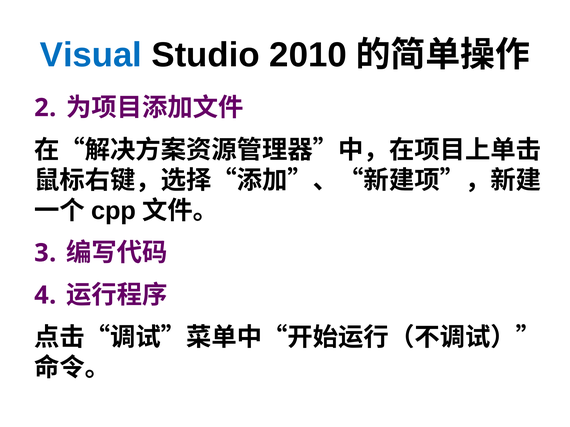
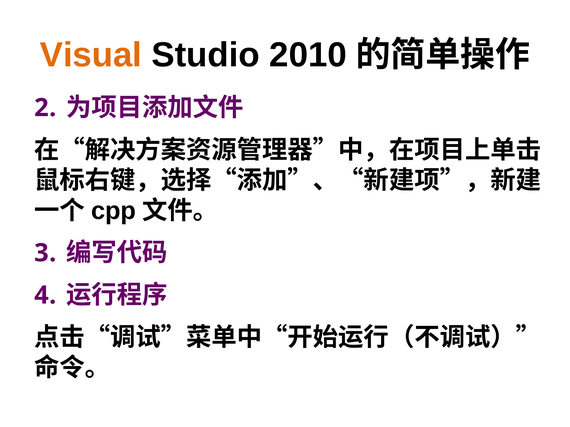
Visual colour: blue -> orange (91, 55)
